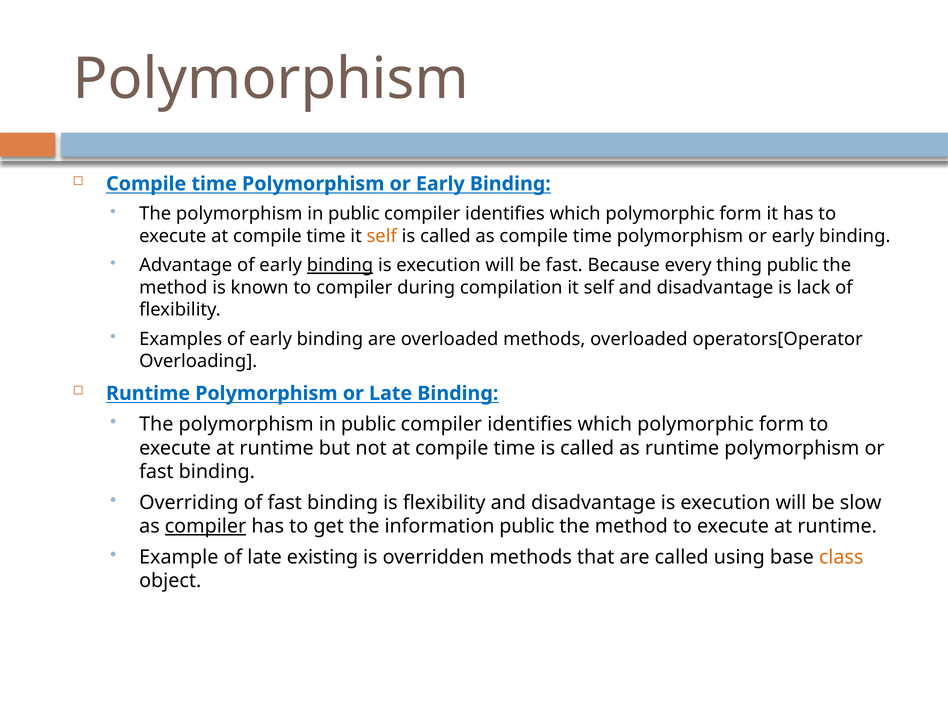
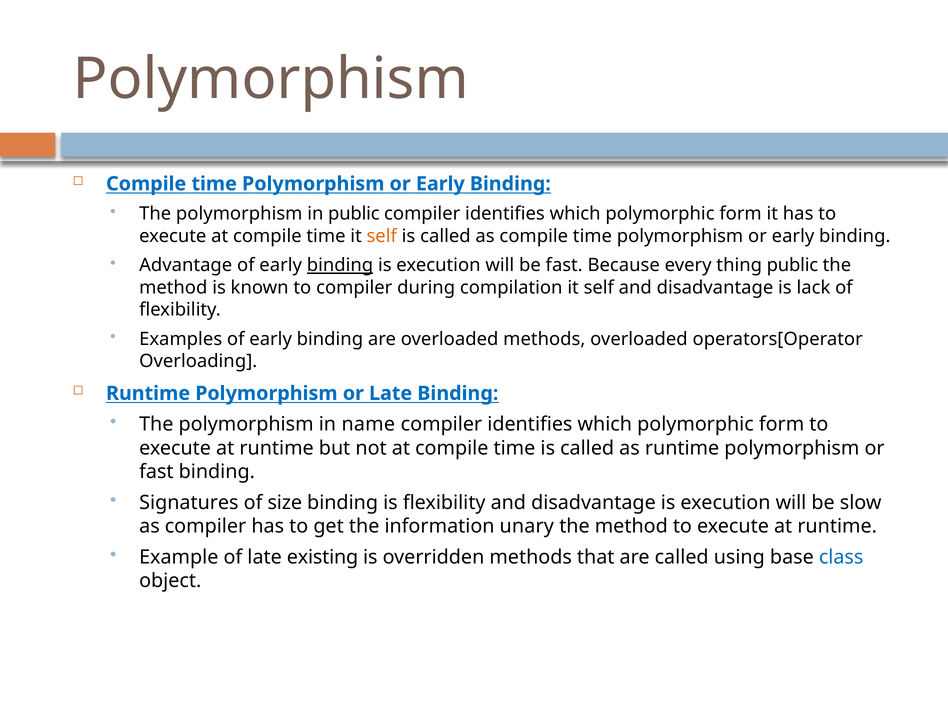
public: public -> name (368, 424)
Overriding: Overriding -> Signatures (189, 503)
of fast: fast -> size (285, 503)
compiler underline: present -> none (205, 526)
information public: public -> unary (527, 526)
class colour: orange -> blue (841, 557)
